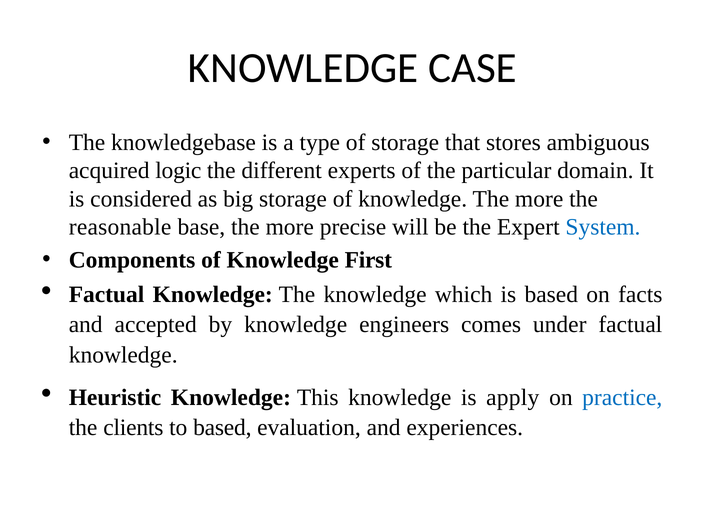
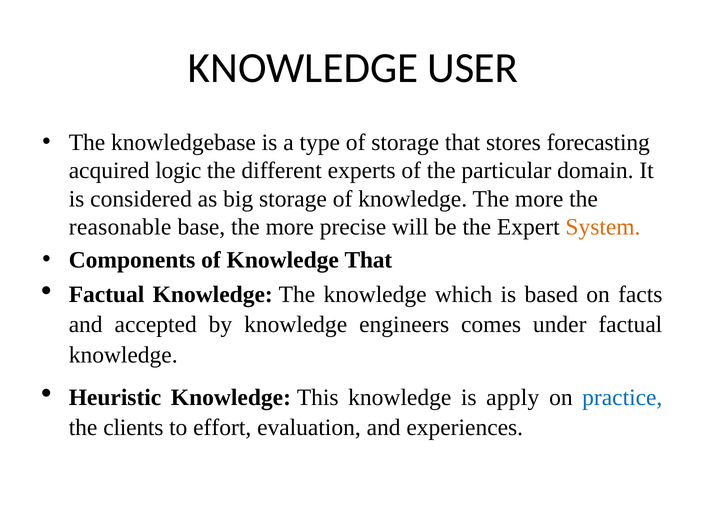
CASE: CASE -> USER (473, 68)
ambiguous: ambiguous -> forecasting (598, 143)
System colour: blue -> orange (603, 227)
Knowledge First: First -> That (368, 260)
to based: based -> effort (222, 428)
